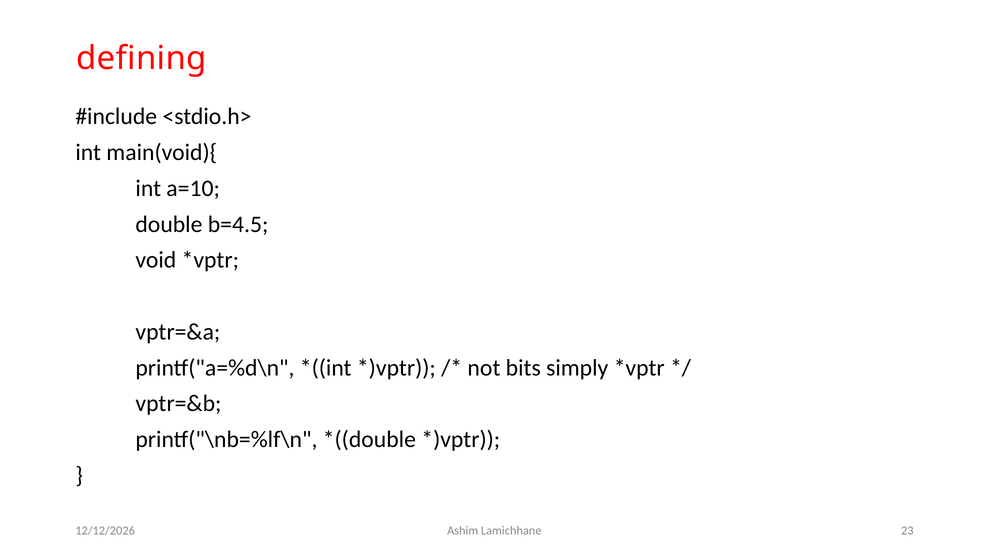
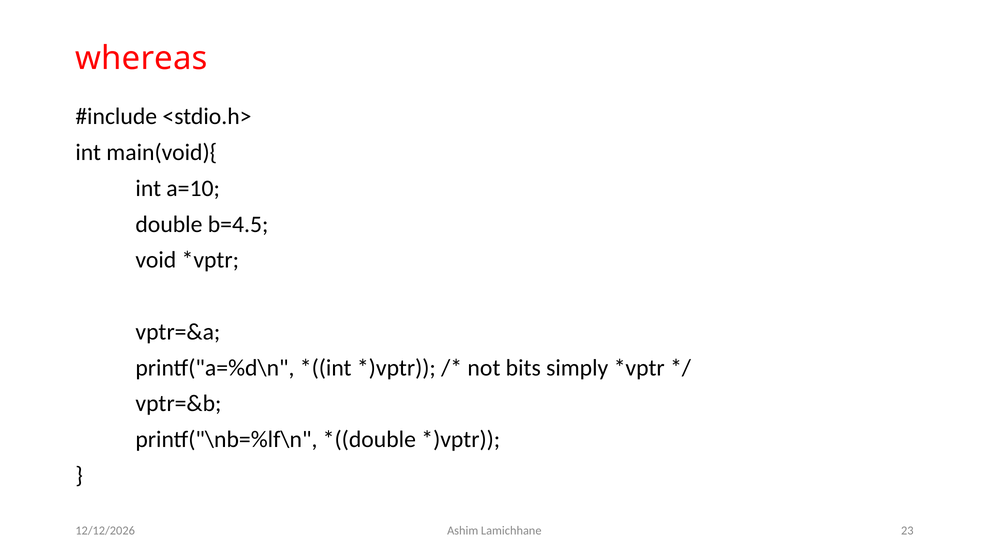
defining: defining -> whereas (141, 58)
